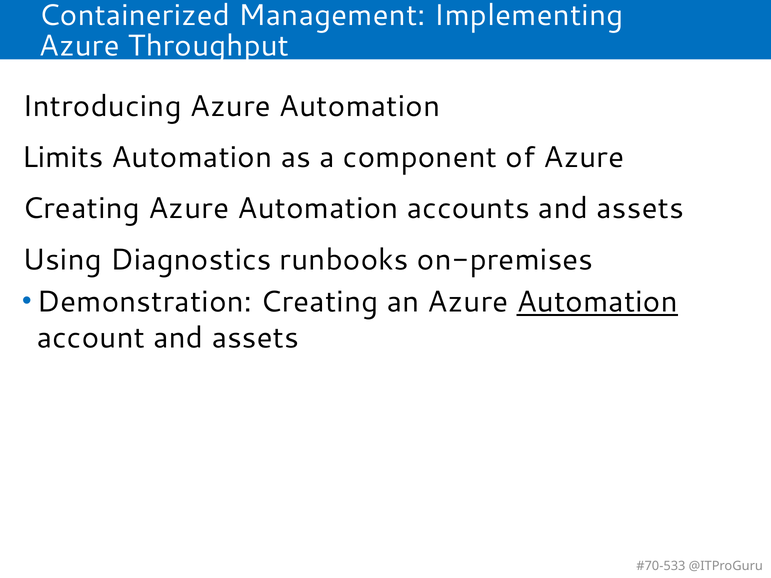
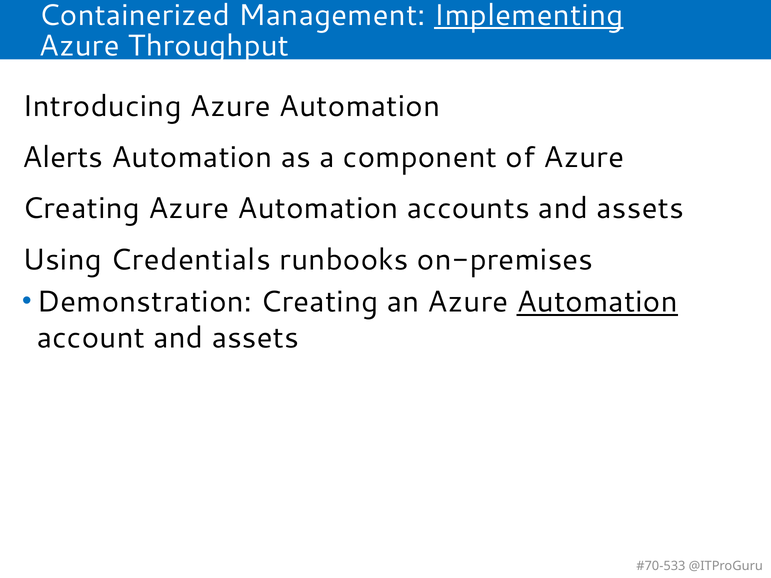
Implementing underline: none -> present (529, 15)
Limits: Limits -> Alerts (63, 157)
Diagnostics: Diagnostics -> Credentials (191, 260)
